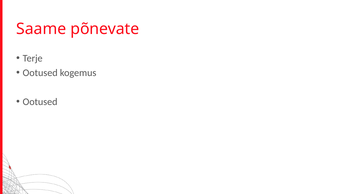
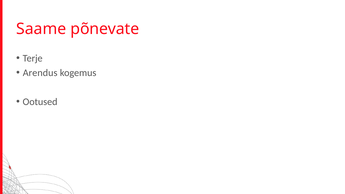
Ootused: Ootused -> Arendus (40, 73)
